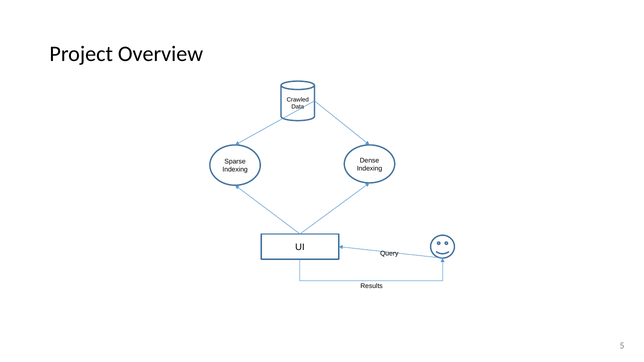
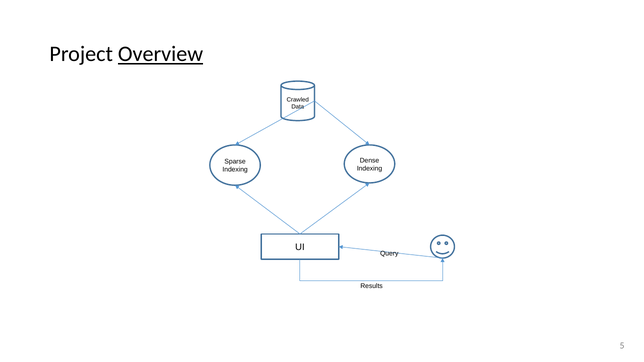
Overview underline: none -> present (161, 54)
